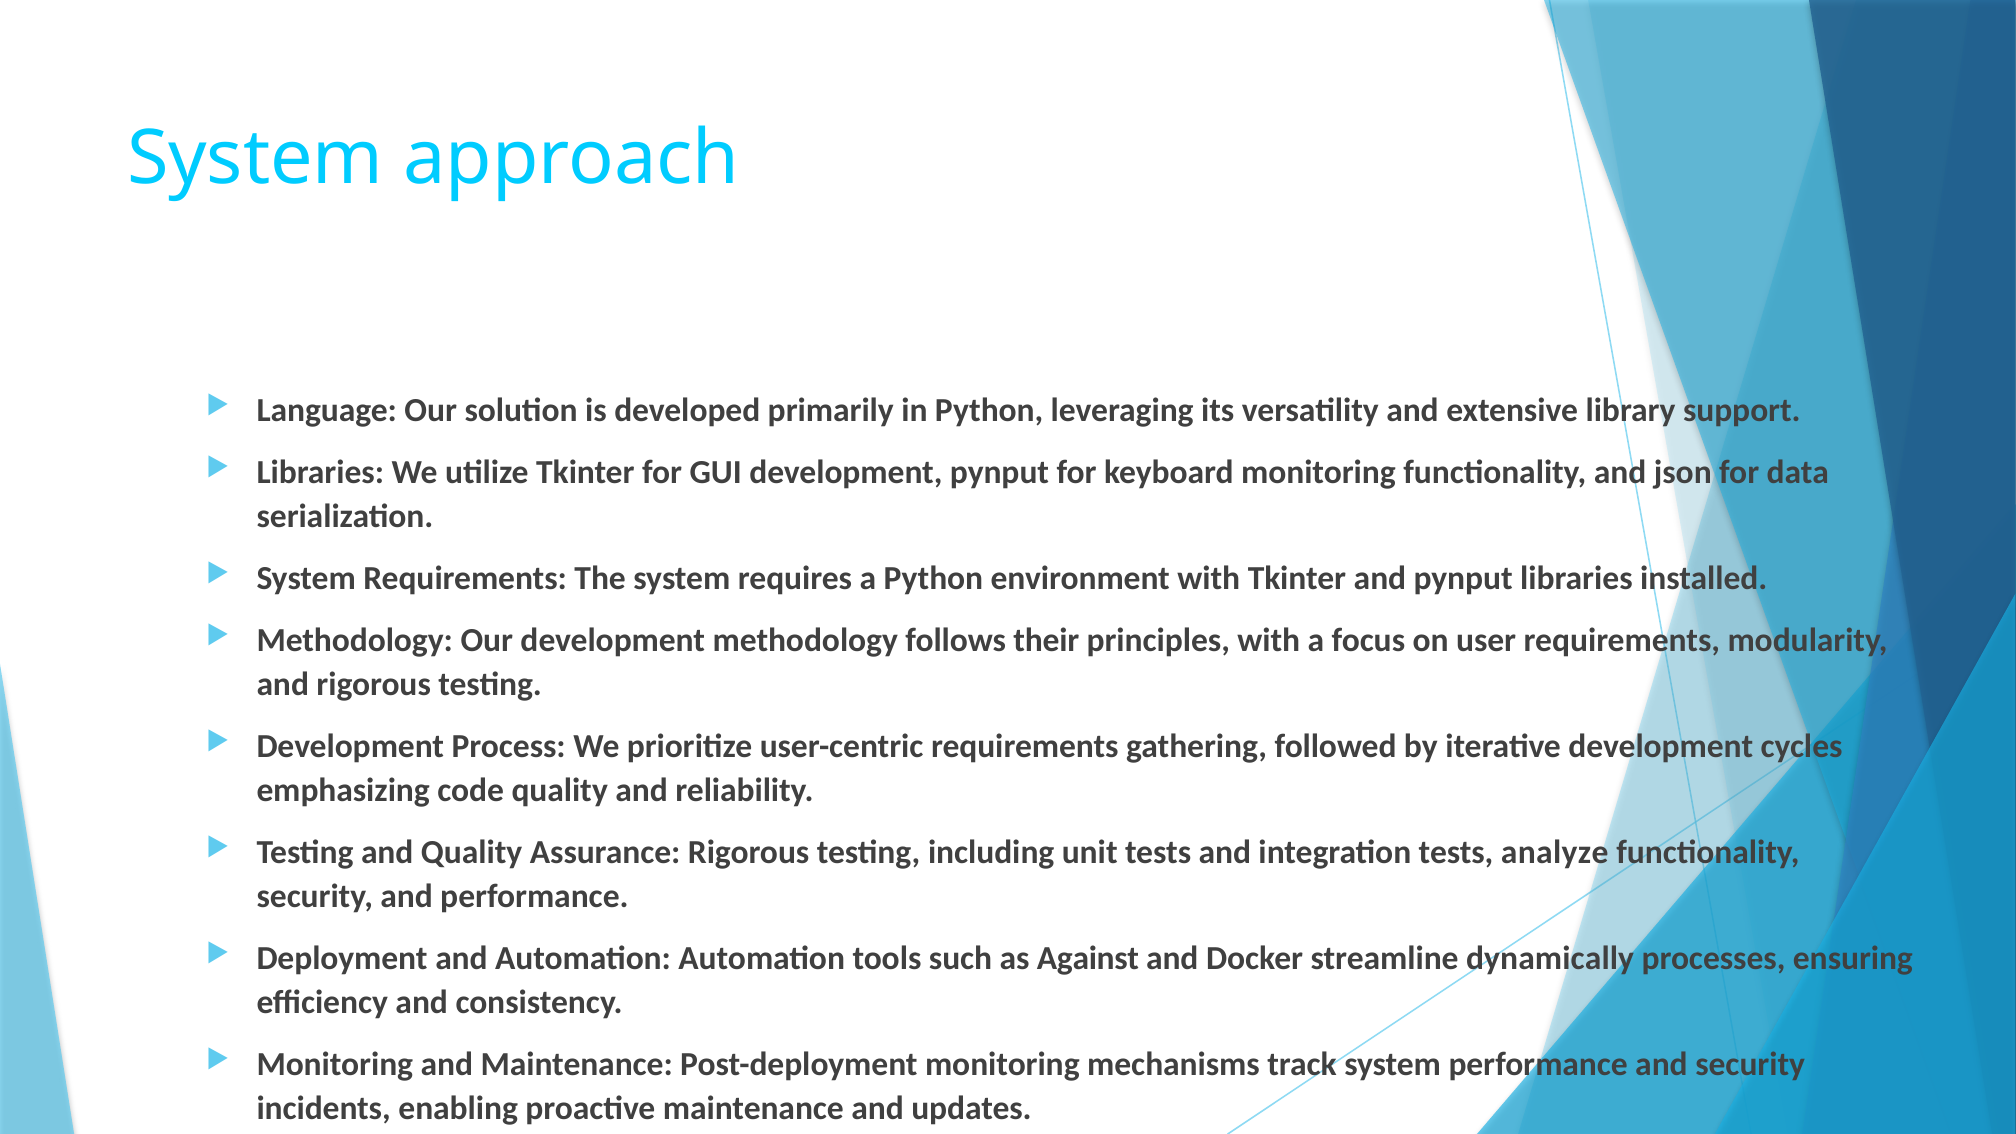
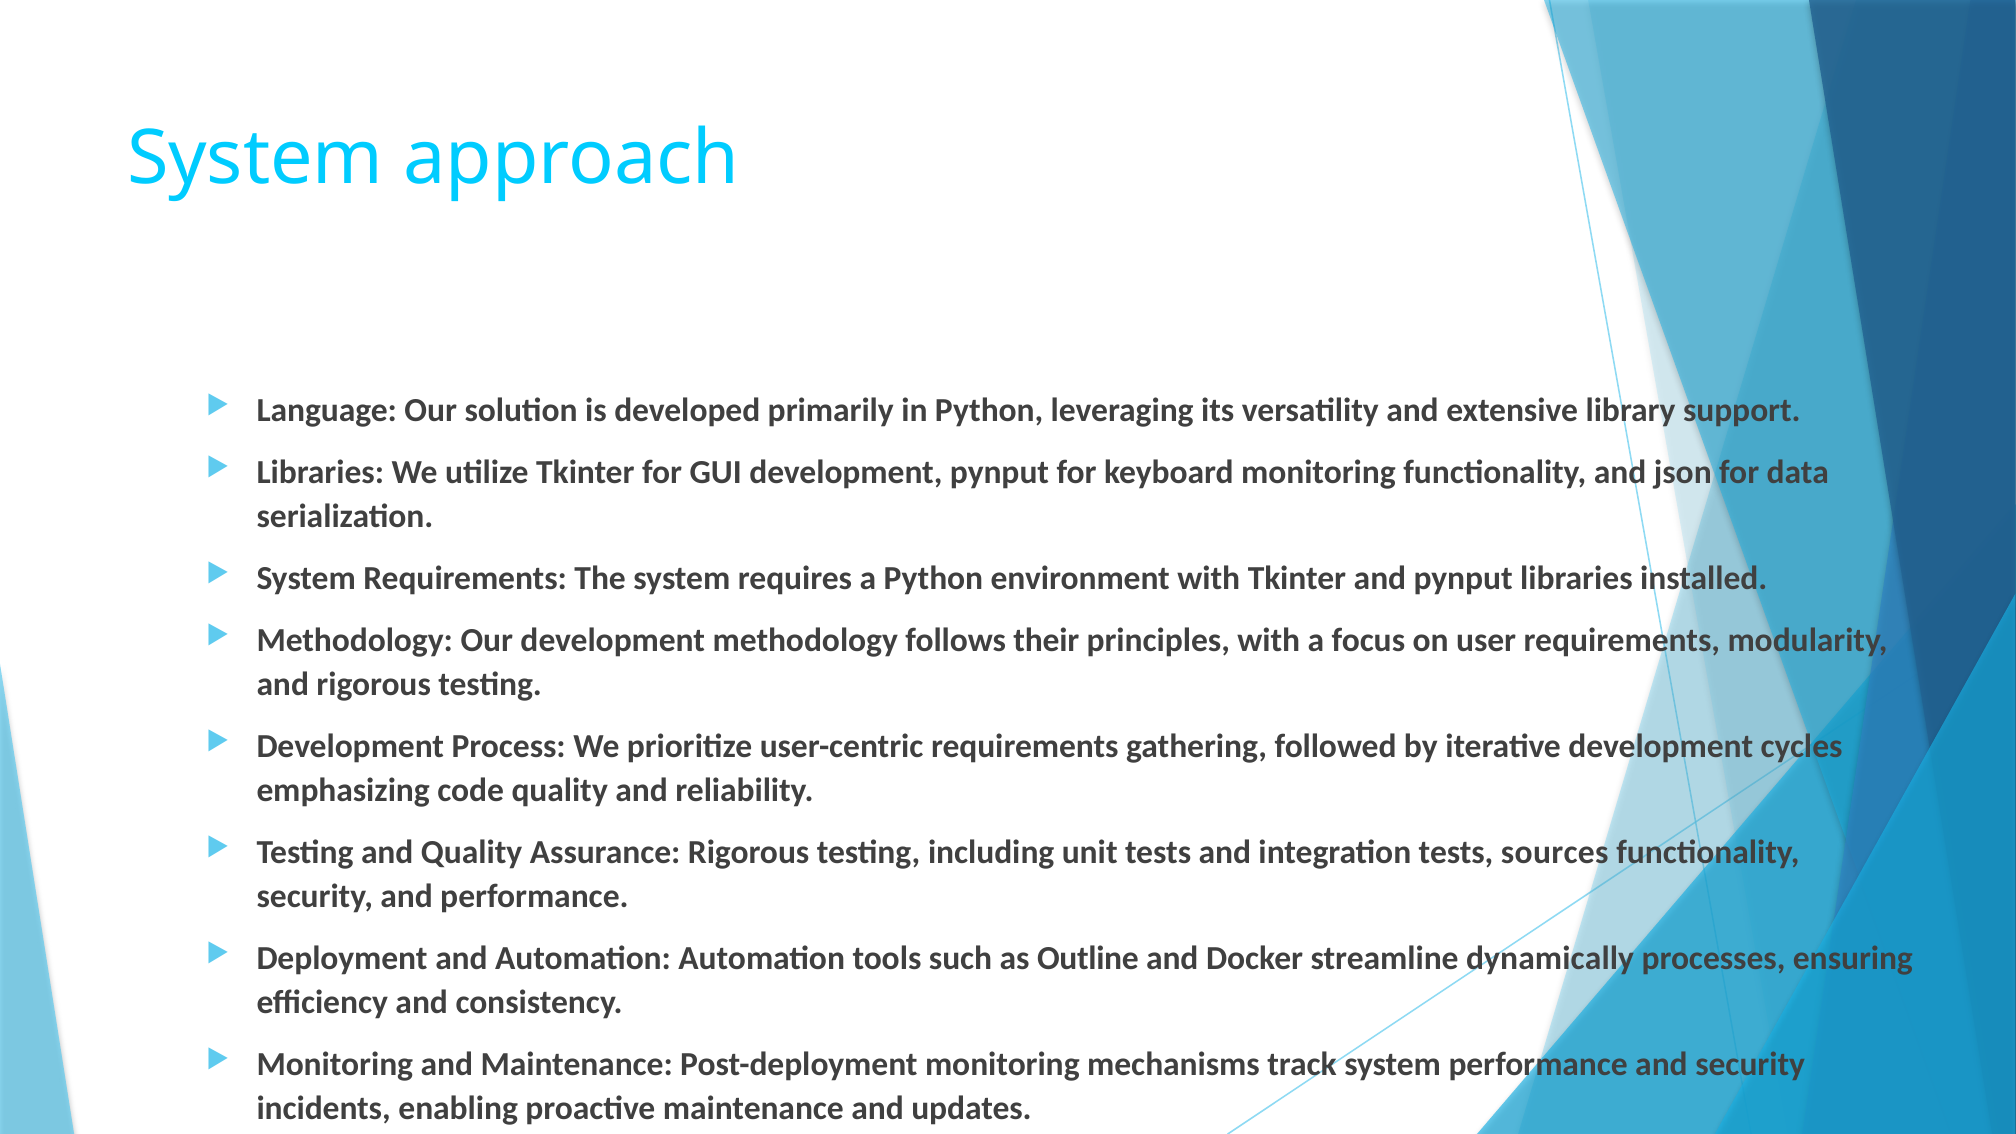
analyze: analyze -> sources (1555, 853)
Against: Against -> Outline (1088, 959)
